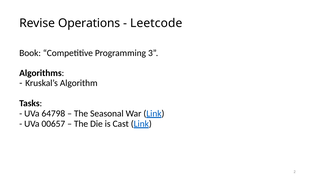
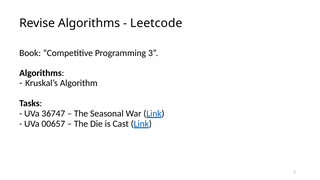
Revise Operations: Operations -> Algorithms (89, 23)
64798: 64798 -> 36747 (53, 113)
